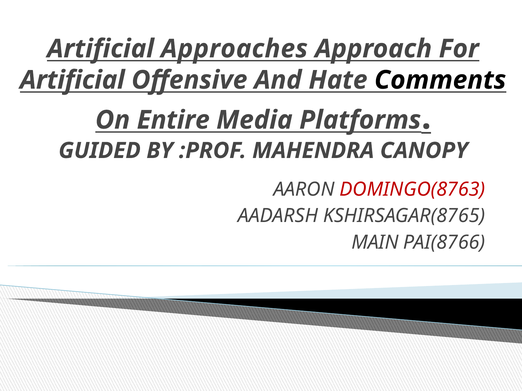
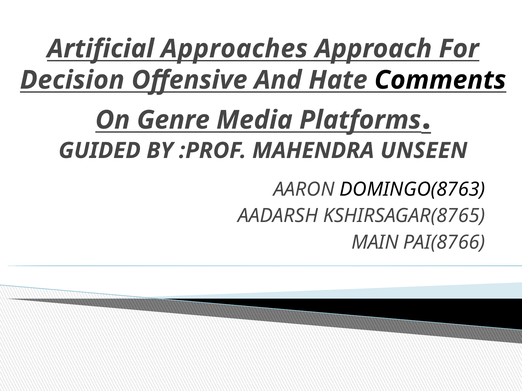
Artificial: Artificial -> Decision (72, 80)
Entire: Entire -> Genre (173, 120)
CANOPY: CANOPY -> UNSEEN (424, 151)
DOMINGO(8763 colour: red -> black (412, 190)
